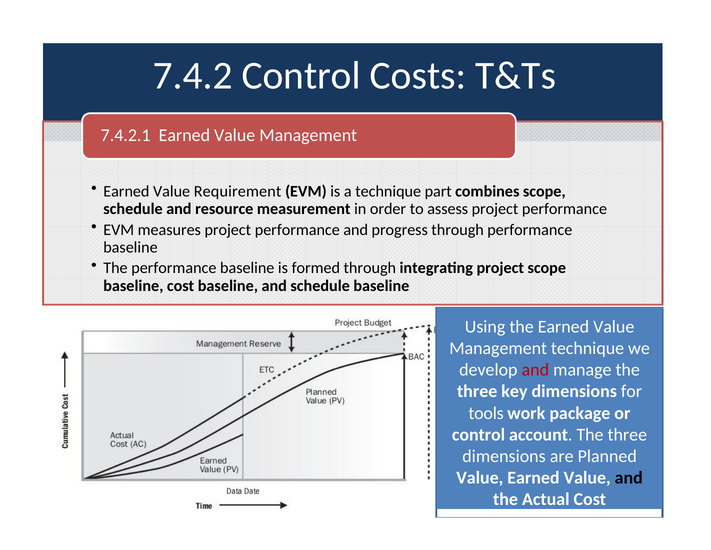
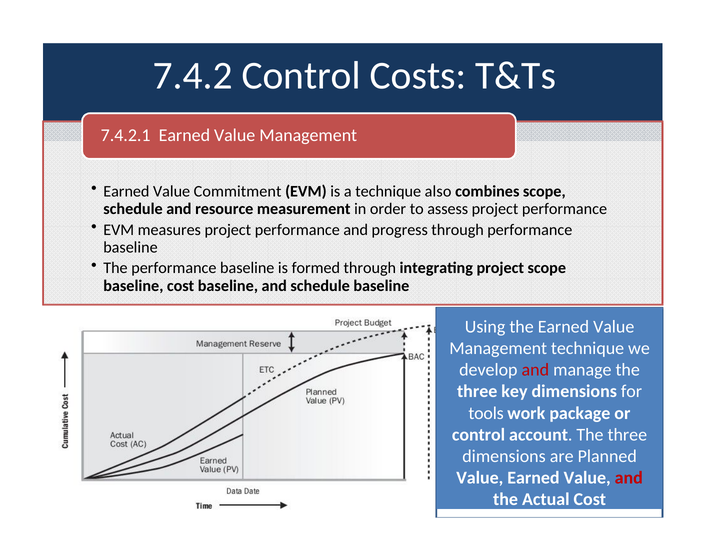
Requirement: Requirement -> Commitment (238, 191)
part: part -> also (438, 191)
and colour: black -> red (629, 477)
